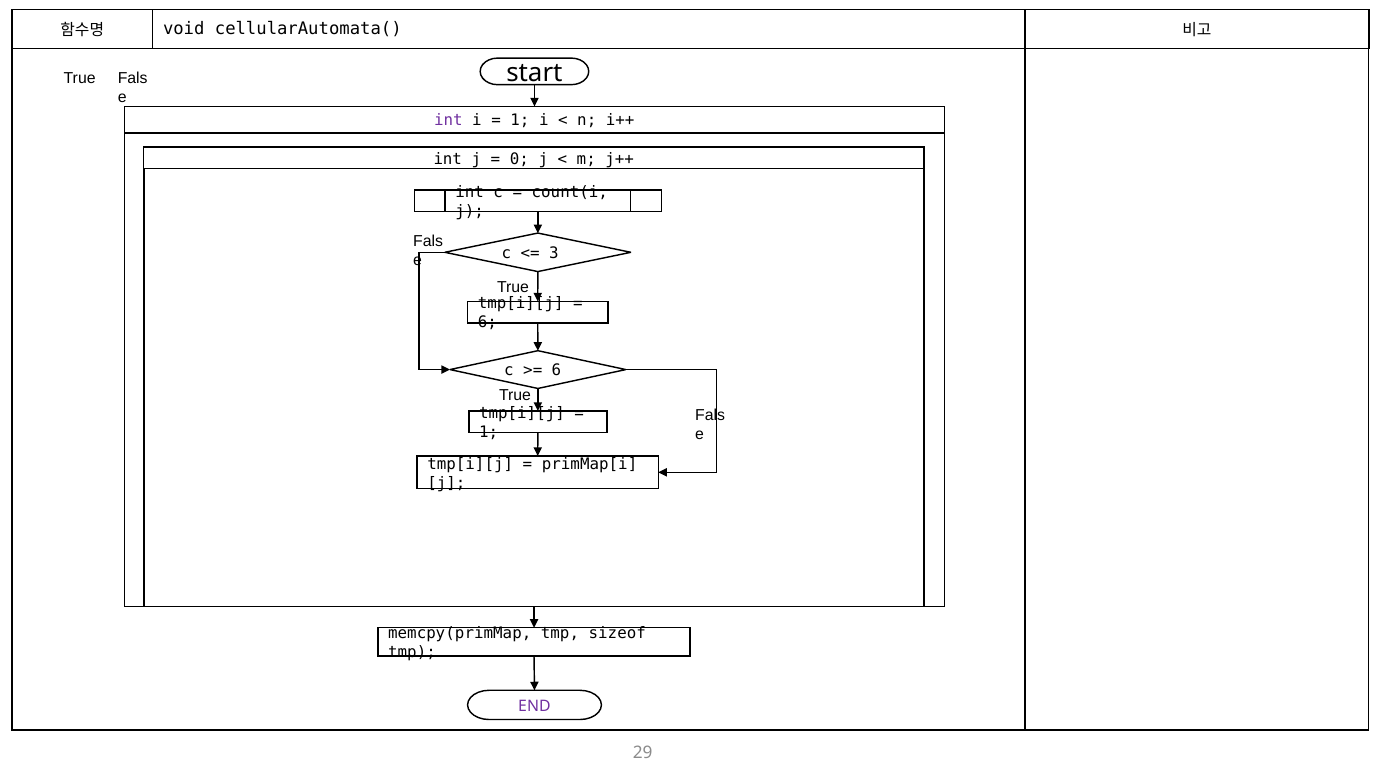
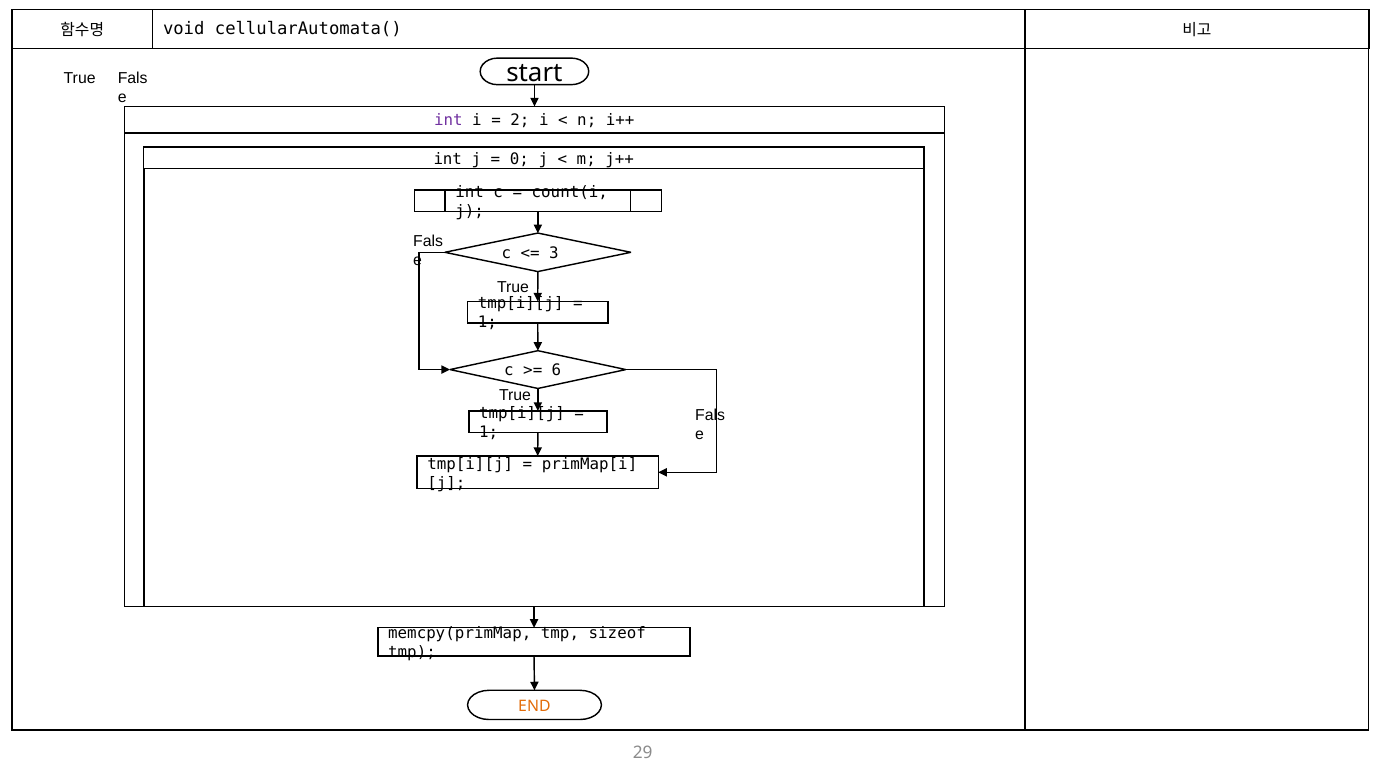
1: 1 -> 2 (520, 121)
6: 6 -> 1 (487, 323)
END colour: purple -> orange (534, 706)
